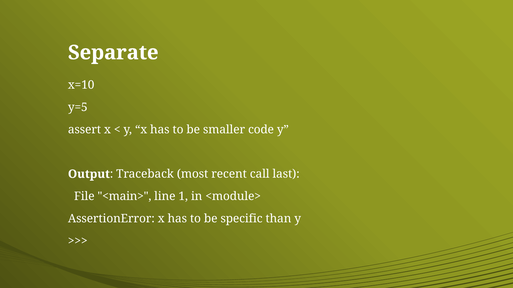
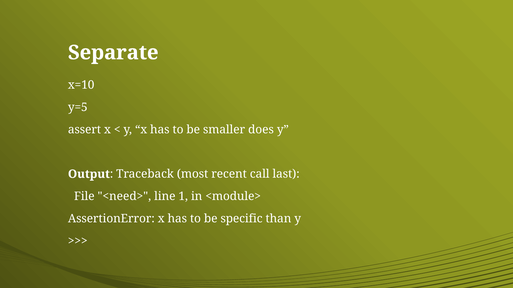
code: code -> does (261, 130)
<main>: <main> -> <need> (124, 197)
